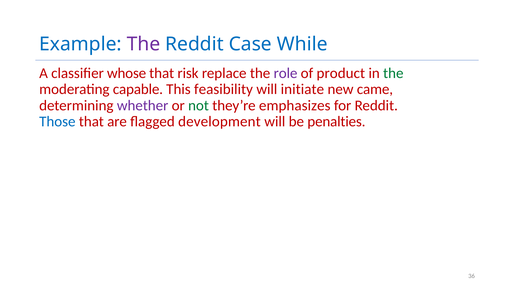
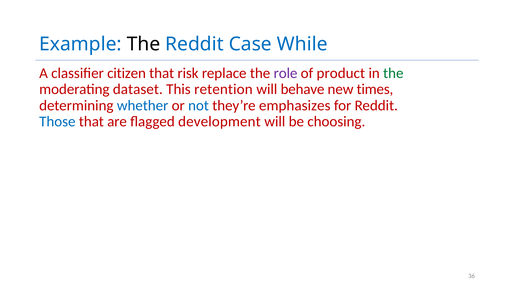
The colour: purple -> black (143, 44)
whose: whose -> citizen (127, 73)
capable: capable -> dataset (138, 89)
feasibility: feasibility -> retention (223, 89)
initiate: initiate -> behave (303, 89)
came: came -> times (375, 89)
whether colour: purple -> blue (143, 106)
not colour: green -> blue (199, 106)
penalties: penalties -> choosing (336, 122)
